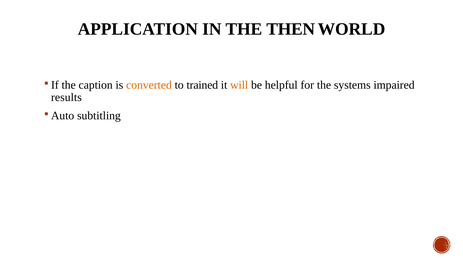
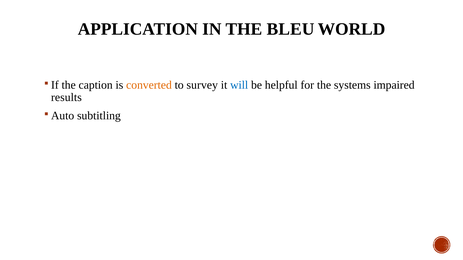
THEN: THEN -> BLEU (291, 29)
trained: trained -> survey (202, 85)
will colour: orange -> blue (239, 85)
